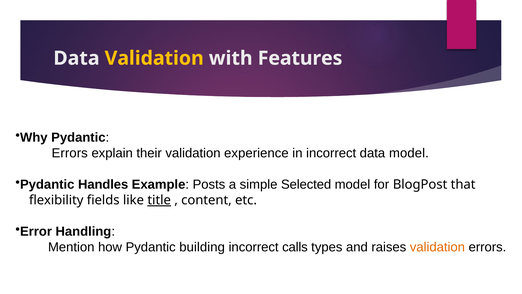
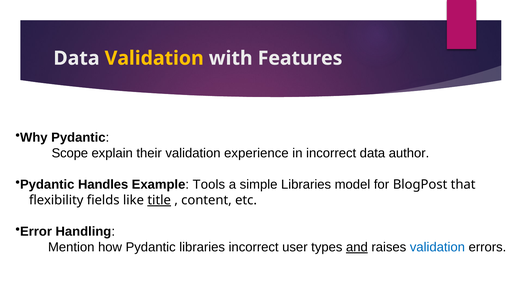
Errors: Errors -> Scope (70, 153)
data model: model -> author (409, 153)
Posts: Posts -> Tools (209, 184)
simple Selected: Selected -> Libraries (306, 184)
Pydantic building: building -> libraries (202, 247)
calls: calls -> user (295, 247)
and underline: none -> present (357, 247)
validation colour: orange -> blue (437, 247)
